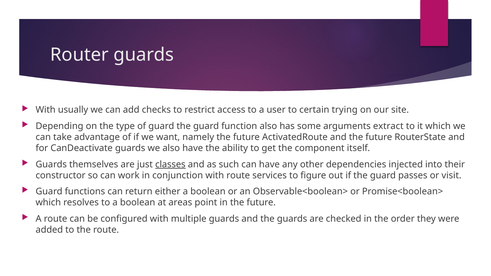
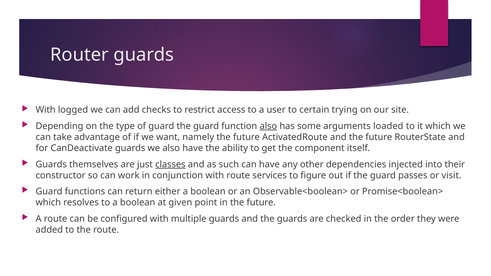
usually: usually -> logged (73, 110)
also underline: none -> present (268, 126)
extract: extract -> loaded (388, 126)
areas: areas -> given (180, 203)
